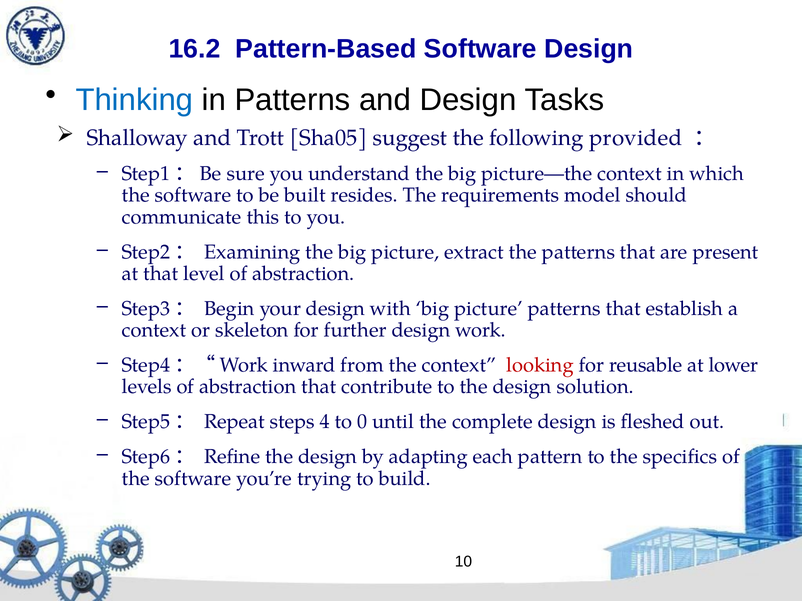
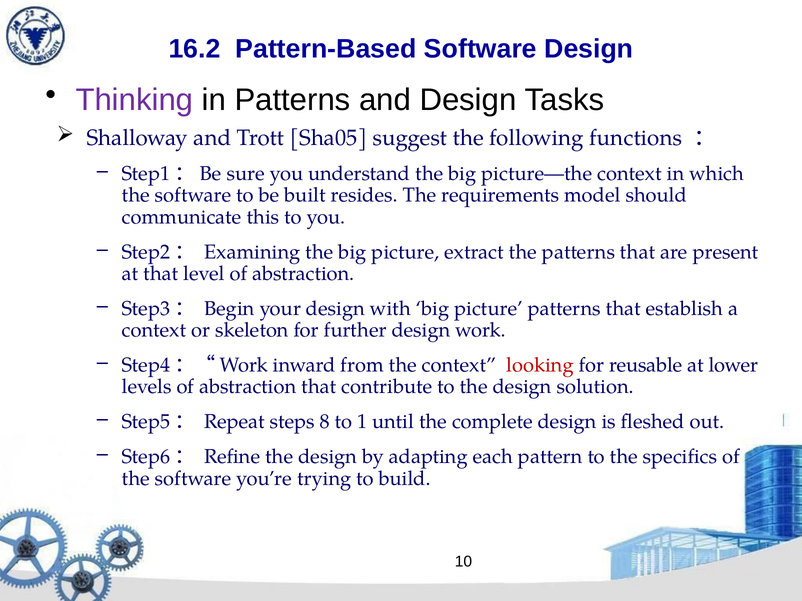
Thinking colour: blue -> purple (134, 100)
provided: provided -> functions (636, 138)
4: 4 -> 8 (325, 422)
0: 0 -> 1 (362, 422)
